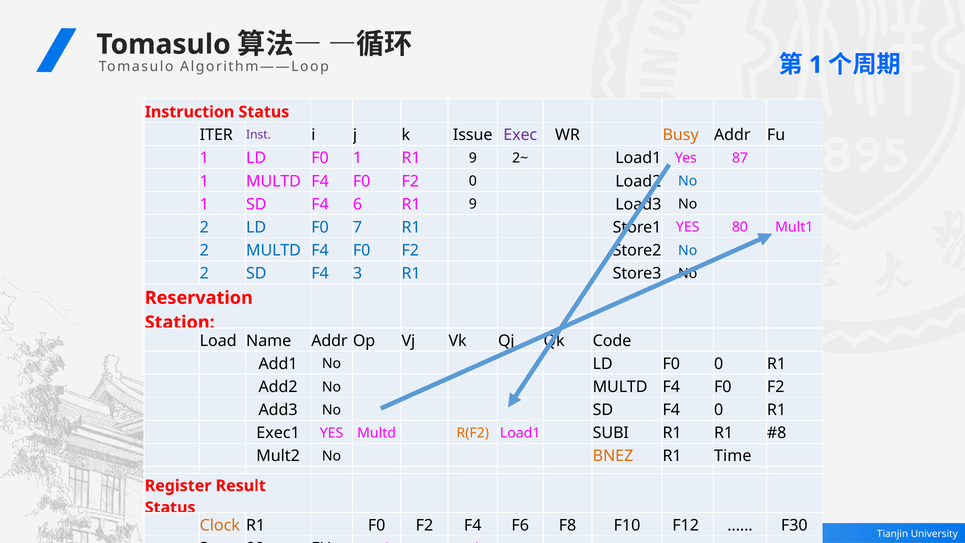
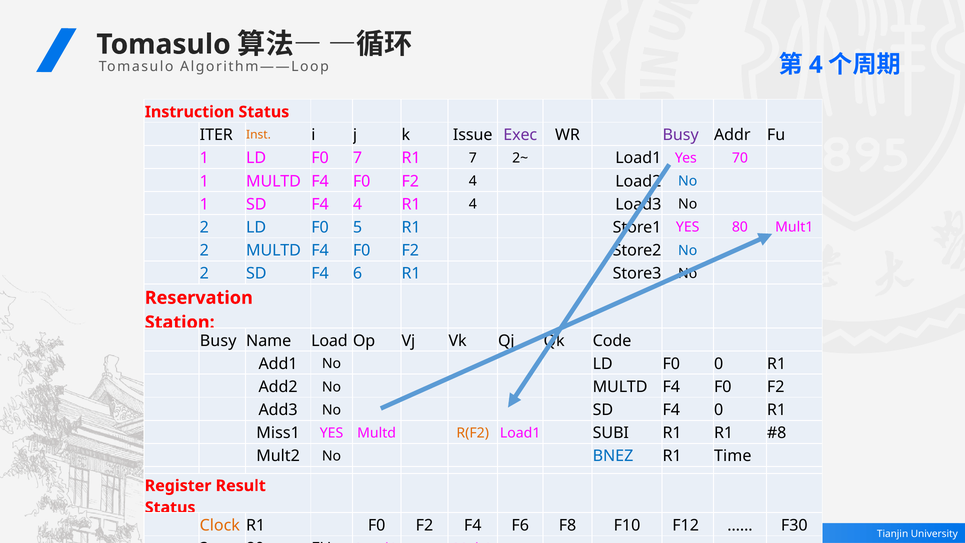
1: 1 -> 4 (816, 65)
Inst colour: purple -> orange (258, 135)
Busy colour: orange -> purple (681, 135)
F0 1: 1 -> 7 (358, 158)
9: 9 -> 7 (473, 158)
87: 87 -> 70 (740, 158)
F2 0: 0 -> 4 (473, 181)
F4 6: 6 -> 4 (358, 204)
9: 9 -> 4 (473, 204)
7: 7 -> 5 (358, 227)
F4 3: 3 -> 6 (358, 273)
Load: Load -> Busy (218, 341)
Name Addr: Addr -> Load (329, 341)
Exec1: Exec1 -> Miss1 (278, 433)
BNEZ colour: orange -> blue (613, 456)
